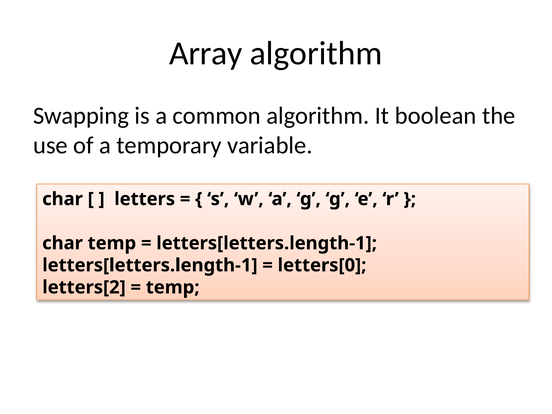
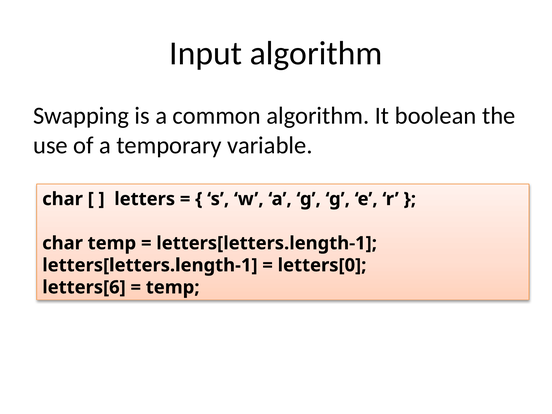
Array: Array -> Input (206, 53)
letters[2: letters[2 -> letters[6 (84, 287)
